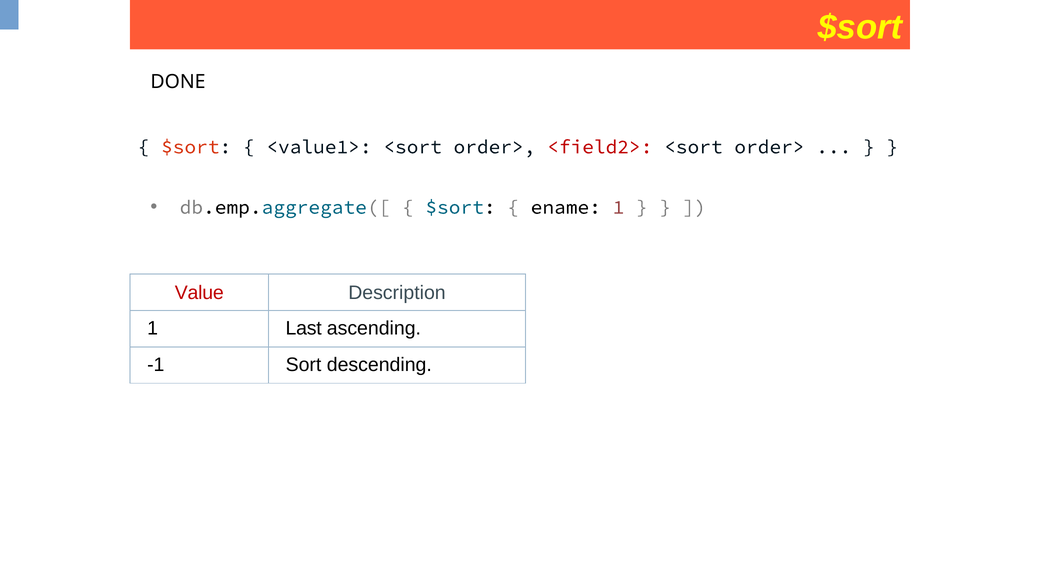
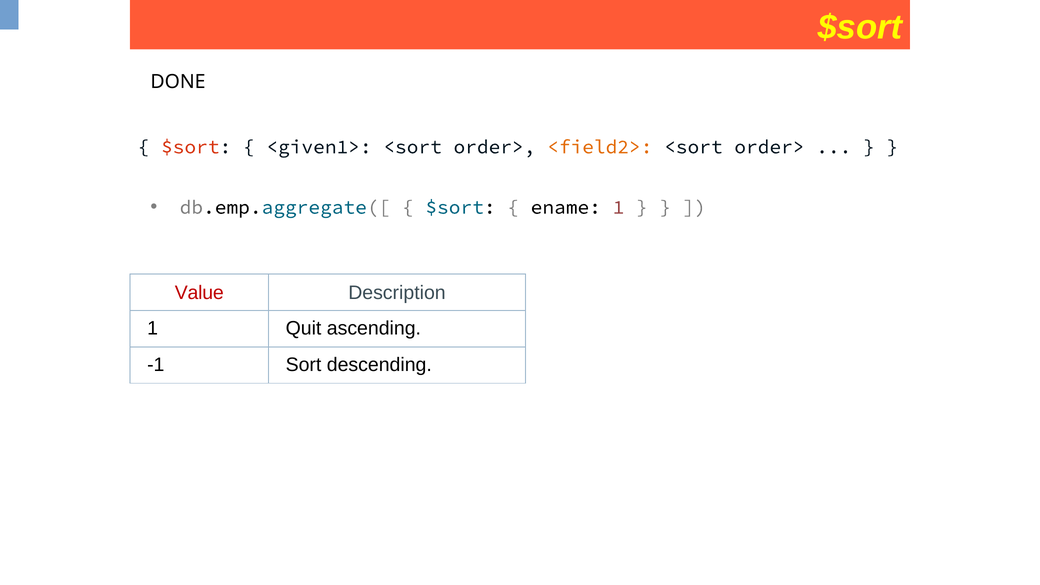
<value1>: <value1> -> <given1> (319, 147)
<field2> colour: red -> orange (600, 147)
Last: Last -> Quit (304, 328)
